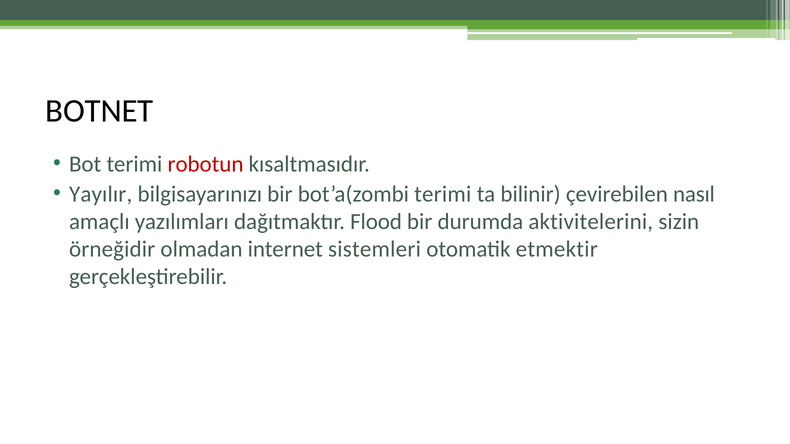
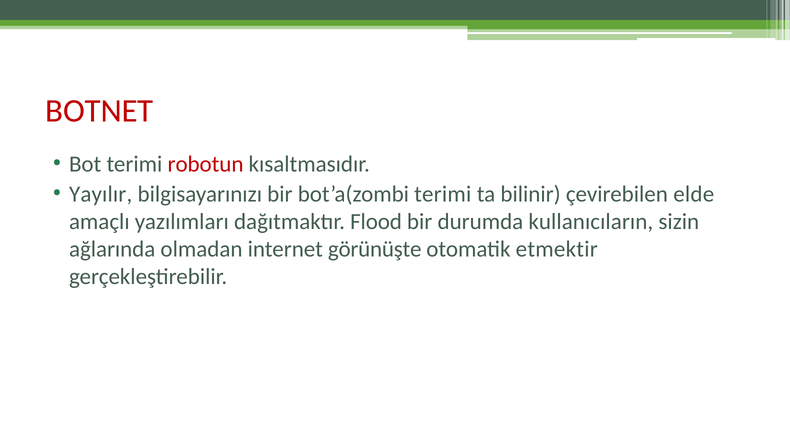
BOTNET colour: black -> red (99, 111)
nasıl: nasıl -> elde (694, 194)
aktivitelerini: aktivitelerini -> kullanıcıların (591, 222)
örneğidir: örneğidir -> ağlarında (112, 249)
sistemleri: sistemleri -> görünüşte (375, 249)
